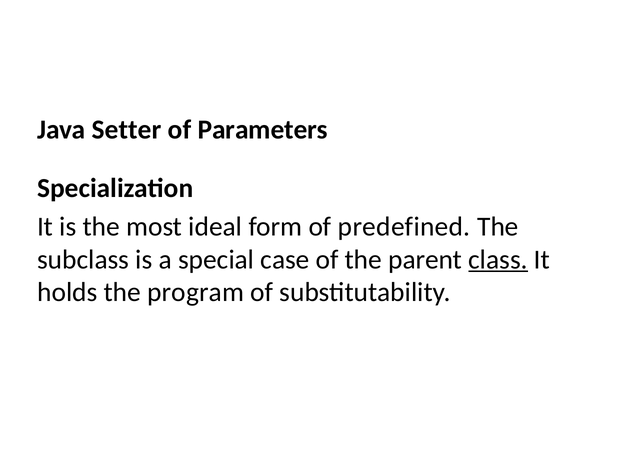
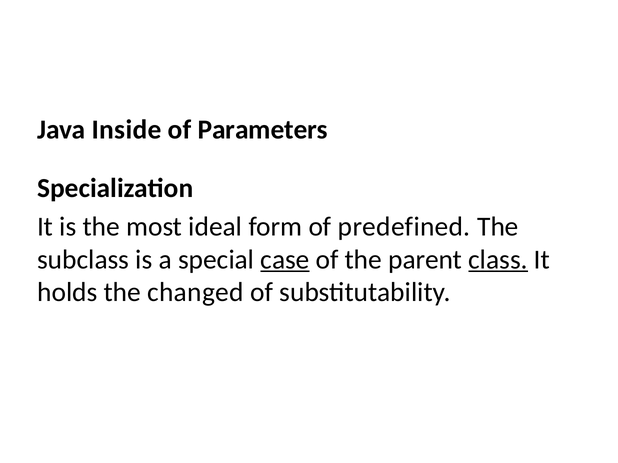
Setter: Setter -> Inside (127, 130)
case underline: none -> present (285, 260)
program: program -> changed (196, 293)
